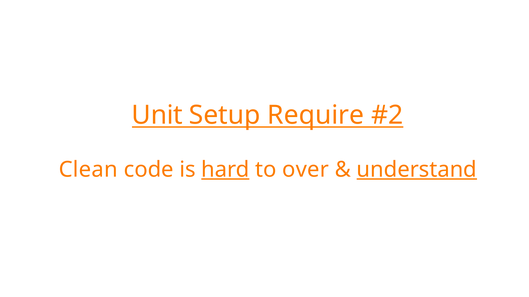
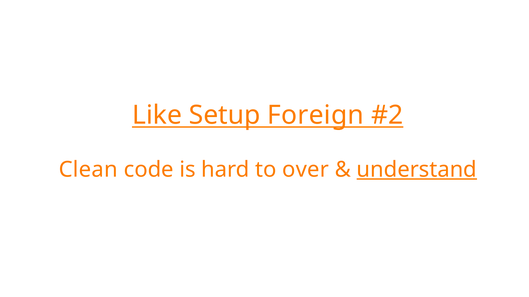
Unit: Unit -> Like (157, 115)
Require: Require -> Foreign (316, 115)
hard underline: present -> none (225, 170)
